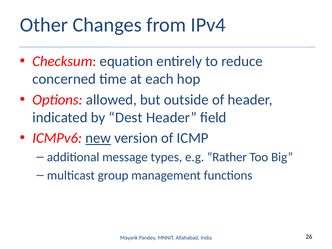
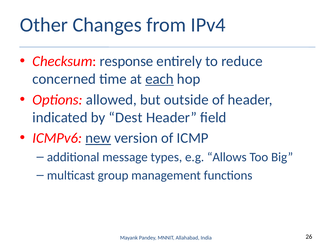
equation: equation -> response (127, 61)
each underline: none -> present (159, 79)
Rather: Rather -> Allows (227, 157)
